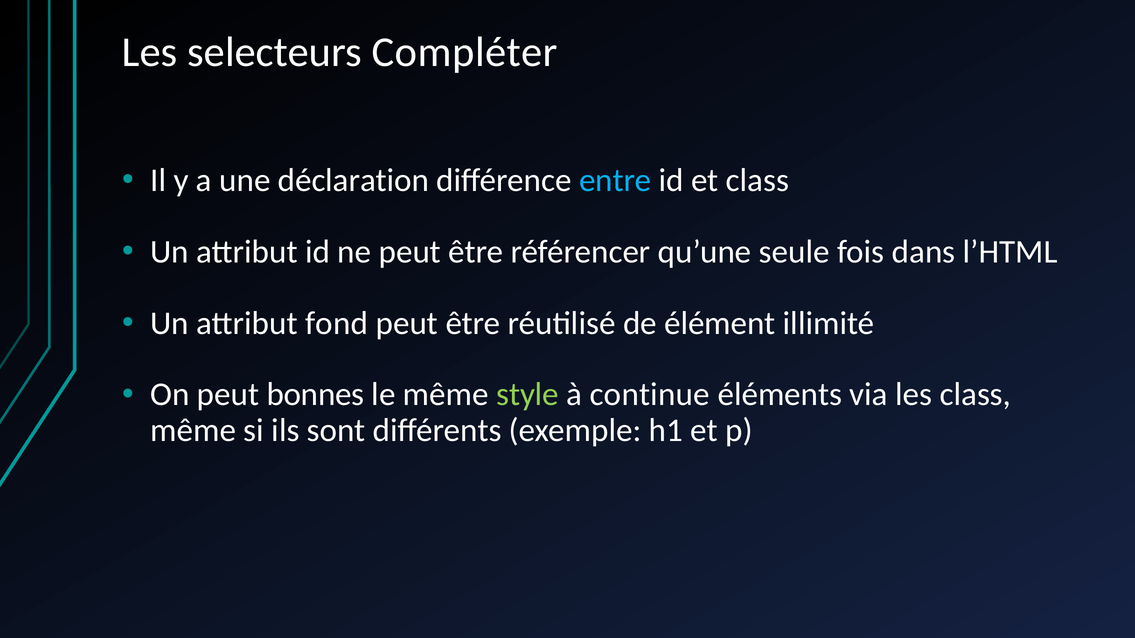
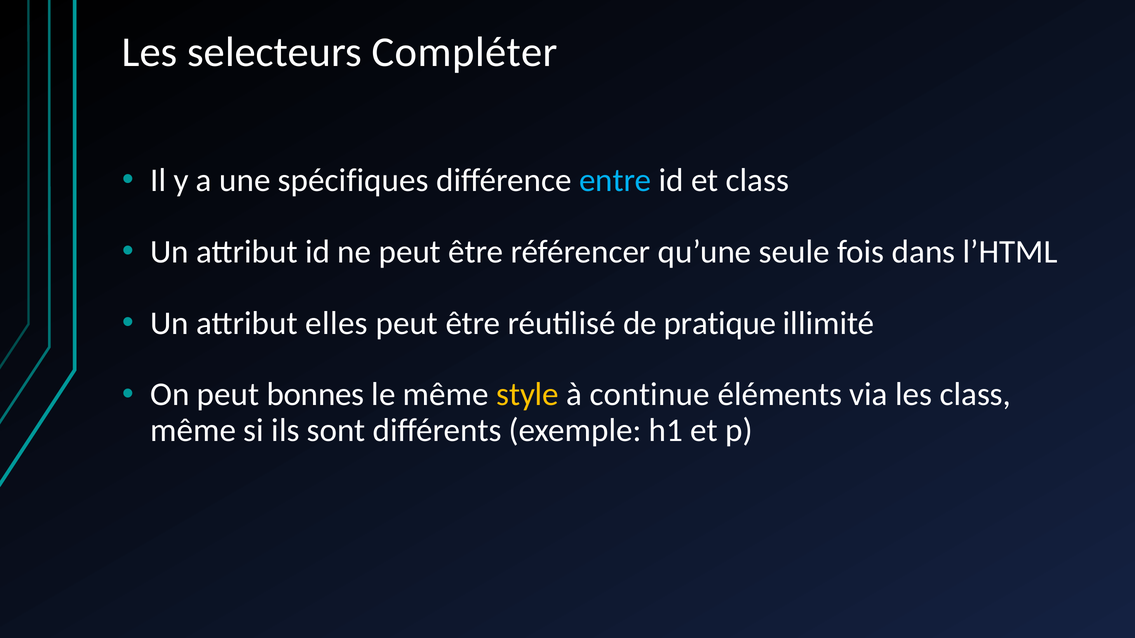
déclaration: déclaration -> spécifiques (353, 180)
fond: fond -> elles (337, 323)
élément: élément -> pratique (720, 323)
style colour: light green -> yellow (528, 395)
